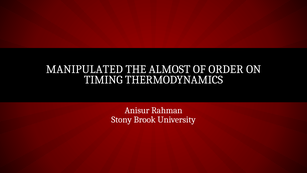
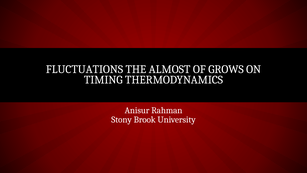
MANIPULATED: MANIPULATED -> FLUCTUATIONS (84, 69)
ORDER: ORDER -> GROWS (226, 69)
